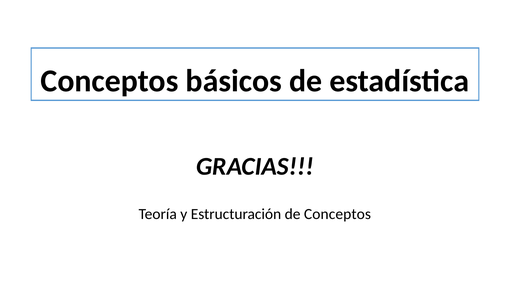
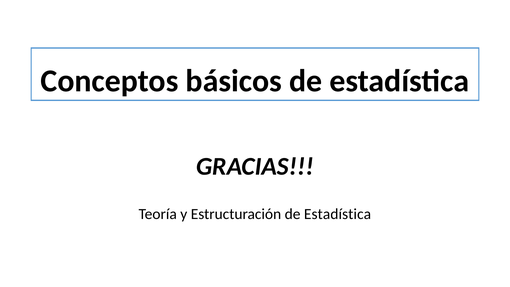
Estructuración de Conceptos: Conceptos -> Estadística (338, 214)
